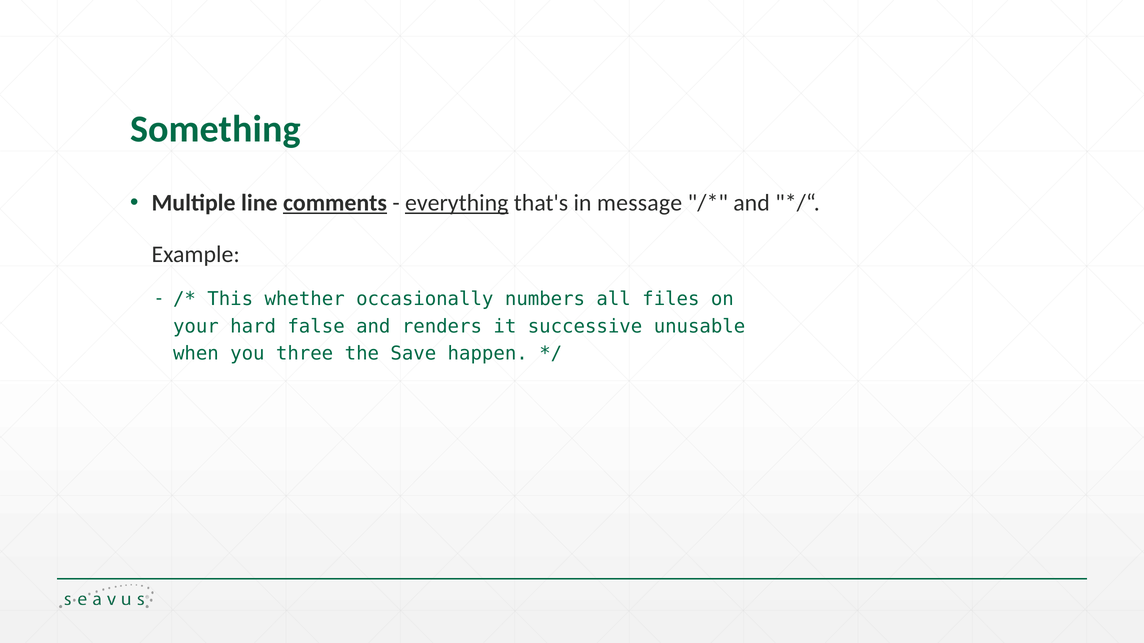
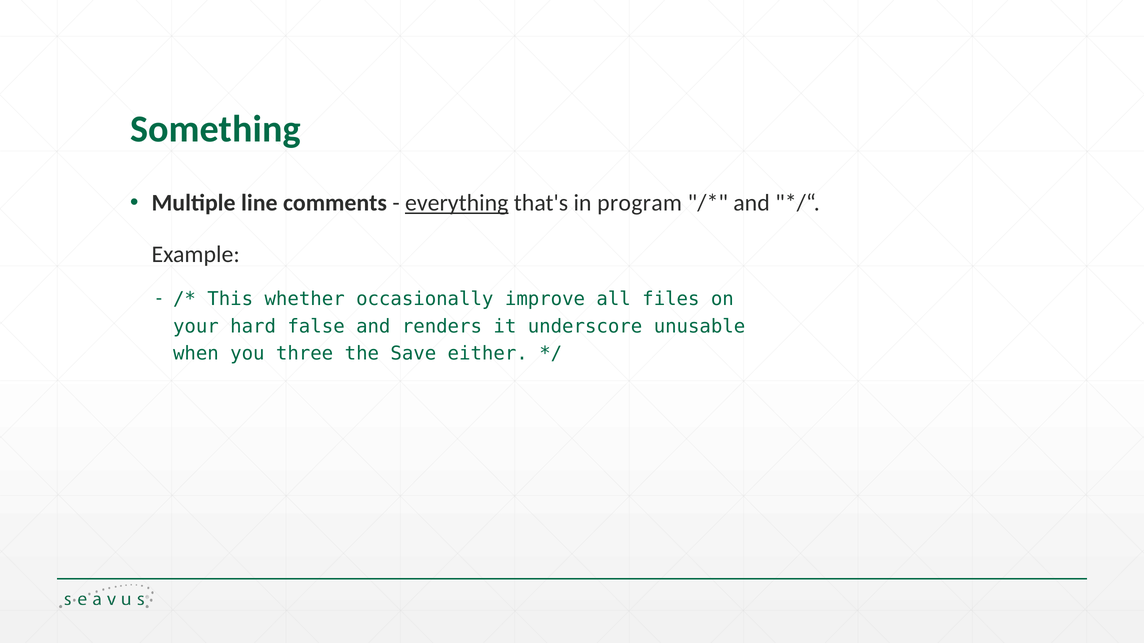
comments underline: present -> none (335, 203)
message: message -> program (640, 203)
numbers: numbers -> improve (545, 299)
successive: successive -> underscore (585, 326)
happen: happen -> either (488, 354)
